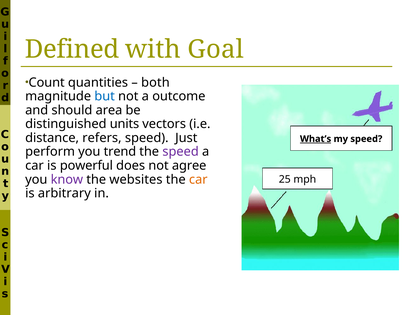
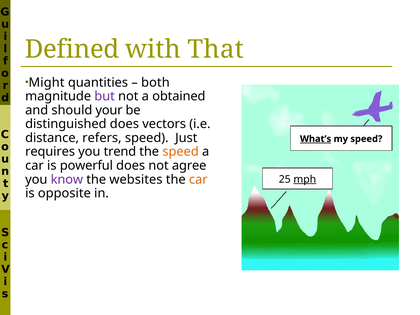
Goal: Goal -> That (216, 49)
Count: Count -> Might (47, 82)
but colour: blue -> purple (105, 96)
outcome: outcome -> obtained (179, 96)
area: area -> your (109, 110)
distinguished units: units -> does (124, 124)
perform: perform -> requires (50, 152)
speed colour: purple -> orange (181, 152)
mph underline: none -> present (305, 179)
arbitrary: arbitrary -> opposite (64, 193)
